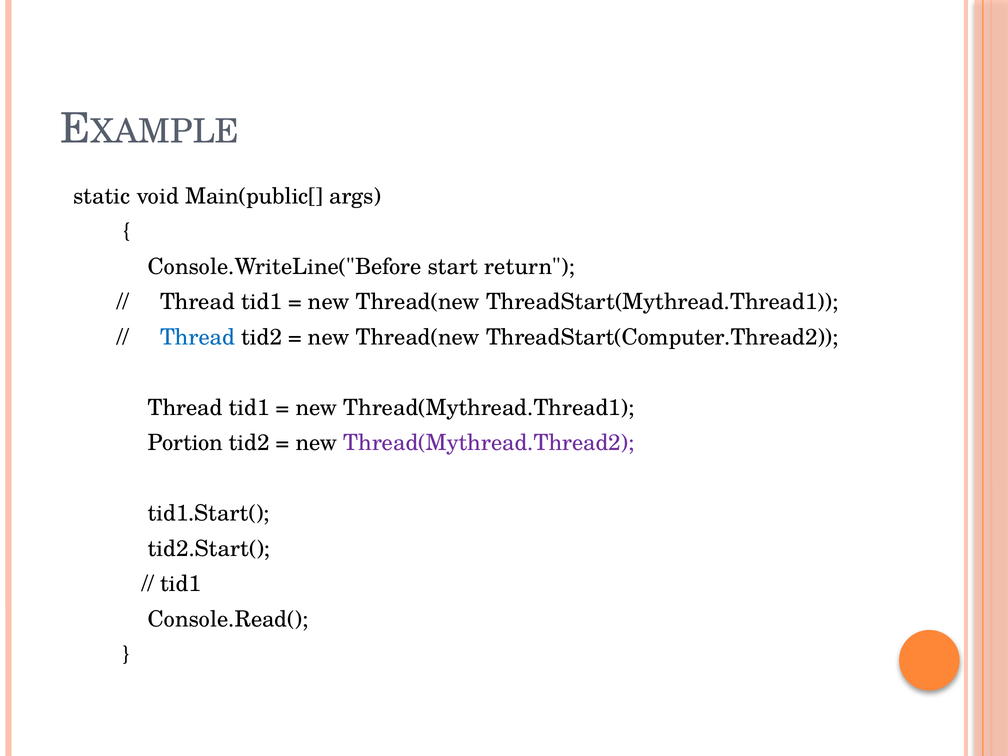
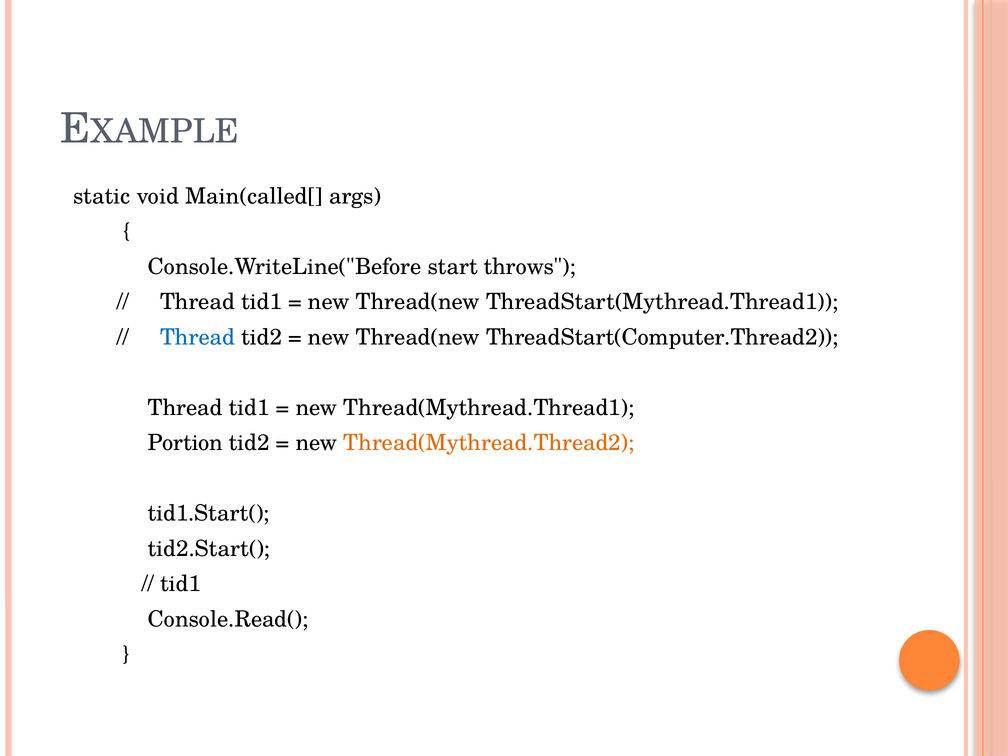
Main(public[: Main(public[ -> Main(called[ (254, 196)
return: return -> throws (530, 267)
Thread(Mythread.Thread2 colour: purple -> orange (489, 443)
